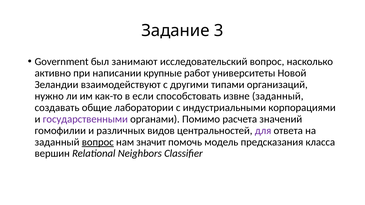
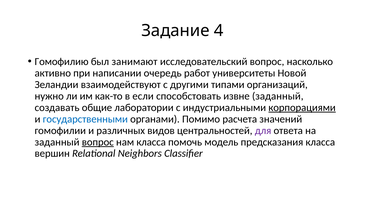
3: 3 -> 4 (219, 31)
Government: Government -> Гомофилию (62, 62)
крупные: крупные -> очередь (163, 73)
корпорациями underline: none -> present (302, 108)
государственными colour: purple -> blue (85, 119)
нам значит: значит -> класса (151, 142)
